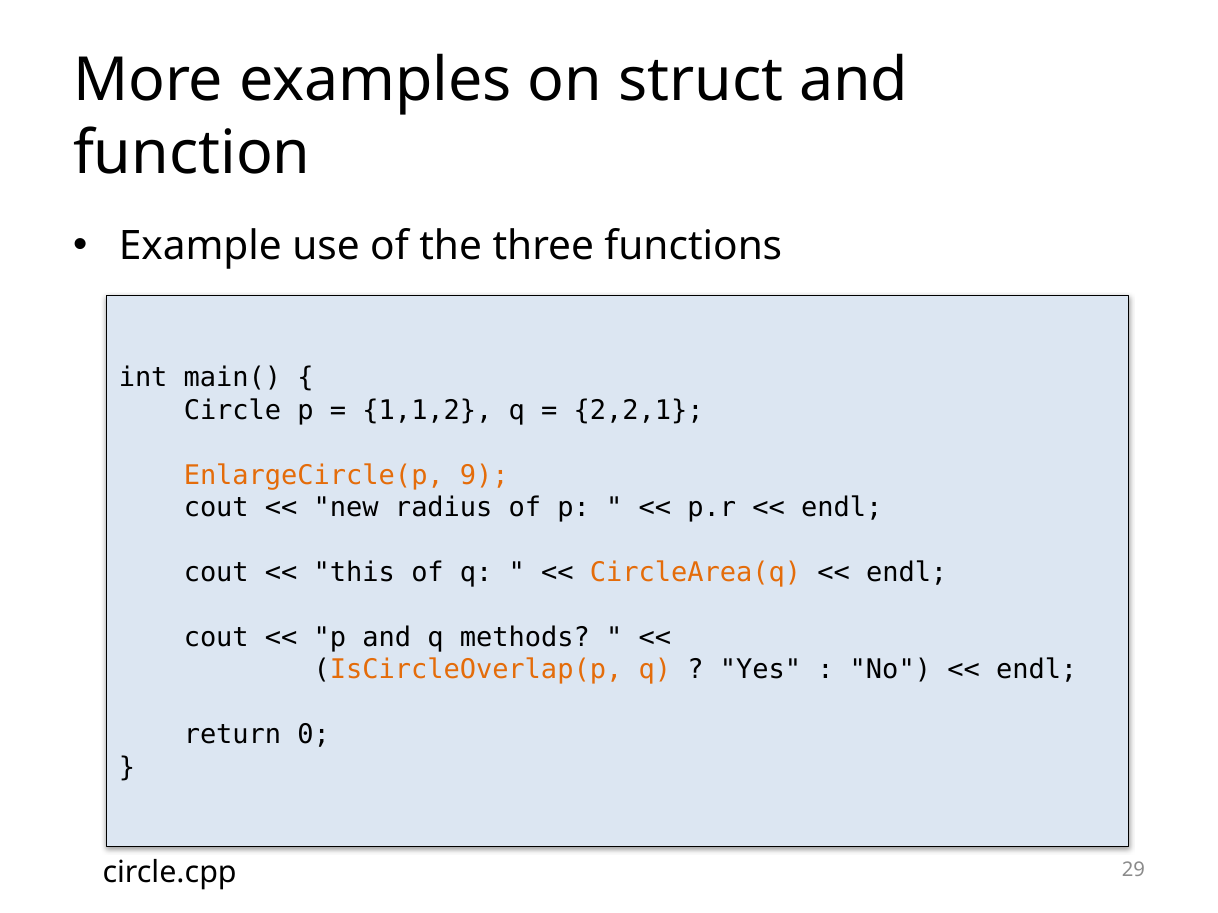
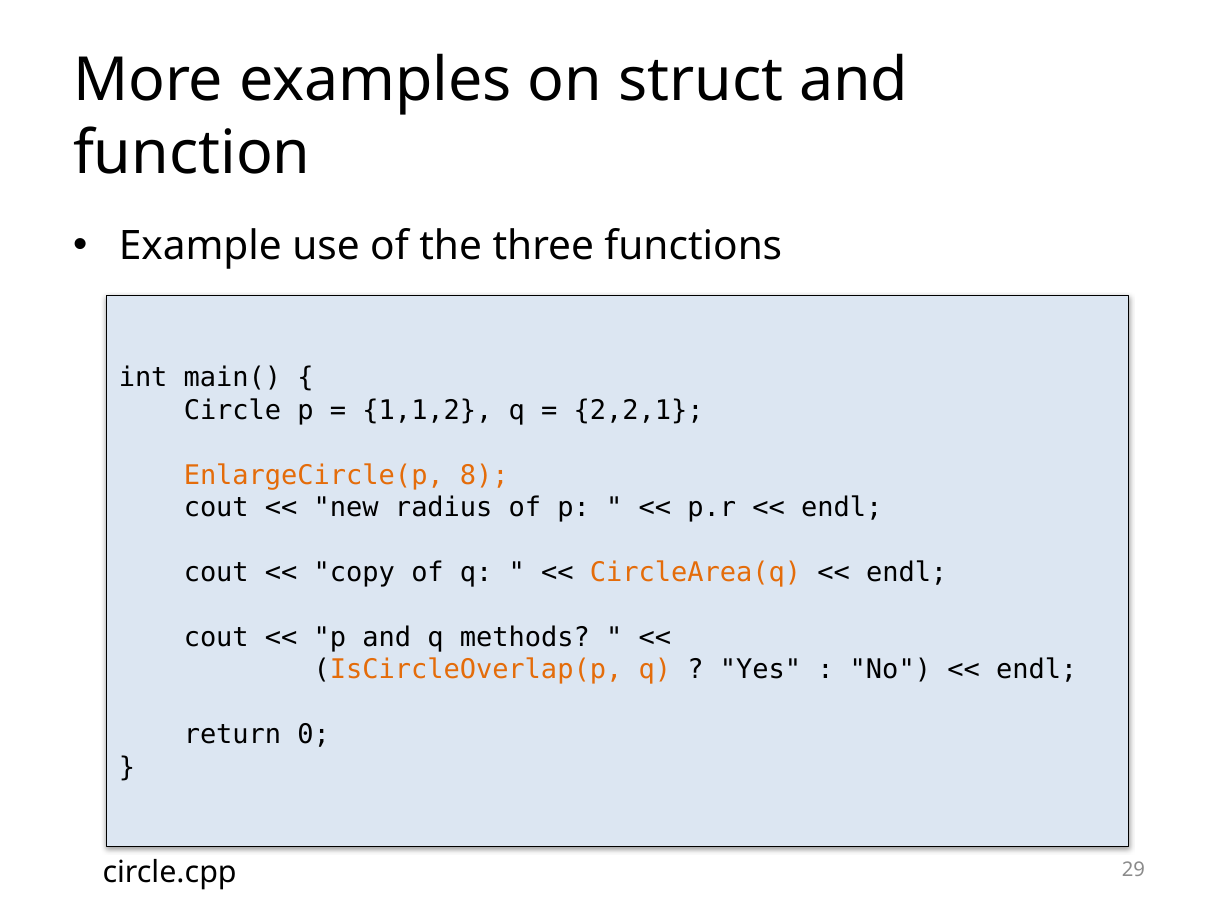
9: 9 -> 8 (484, 476)
this: this -> copy (354, 573)
